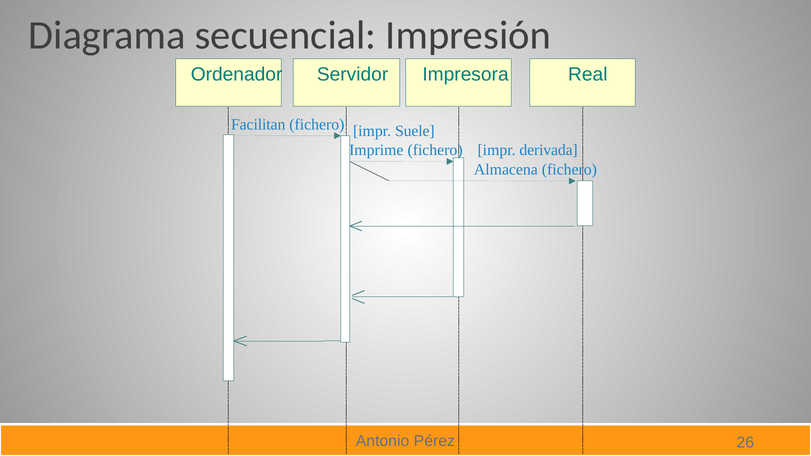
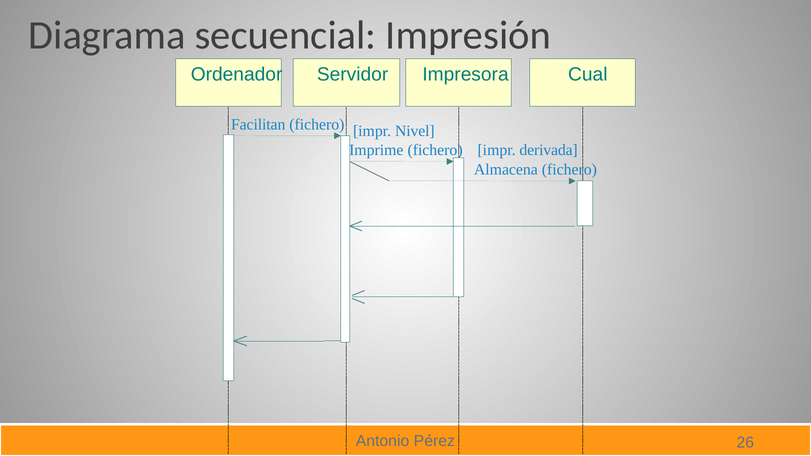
Real: Real -> Cual (588, 75)
Suele: Suele -> Nivel (415, 131)
